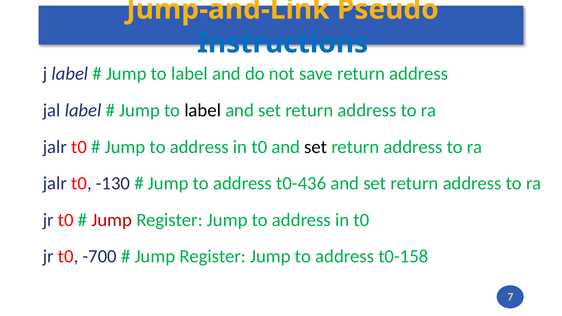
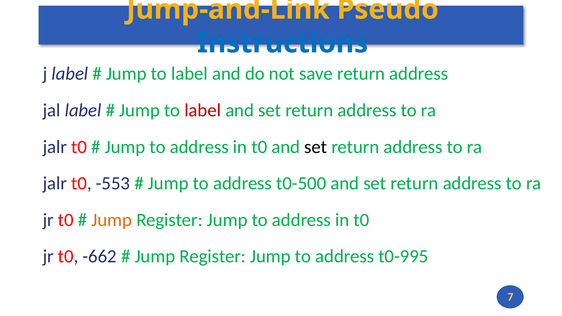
label colour: black -> red (203, 110)
-130: -130 -> -553 (113, 183)
t0-436: t0-436 -> t0-500 (301, 183)
Jump colour: red -> orange (112, 220)
-700: -700 -> -662 (100, 257)
t0-158: t0-158 -> t0-995 (403, 257)
